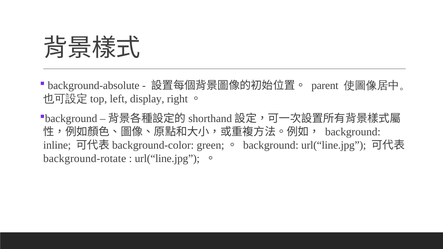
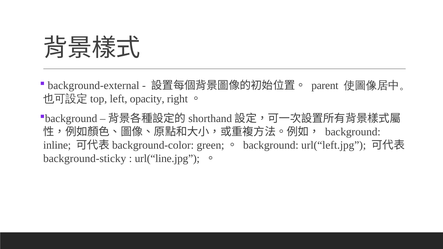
background-absolute: background-absolute -> background-external (94, 86)
display: display -> opacity (147, 99)
background url(“line.jpg: url(“line.jpg -> url(“left.jpg (334, 145)
background-rotate: background-rotate -> background-sticky (85, 159)
